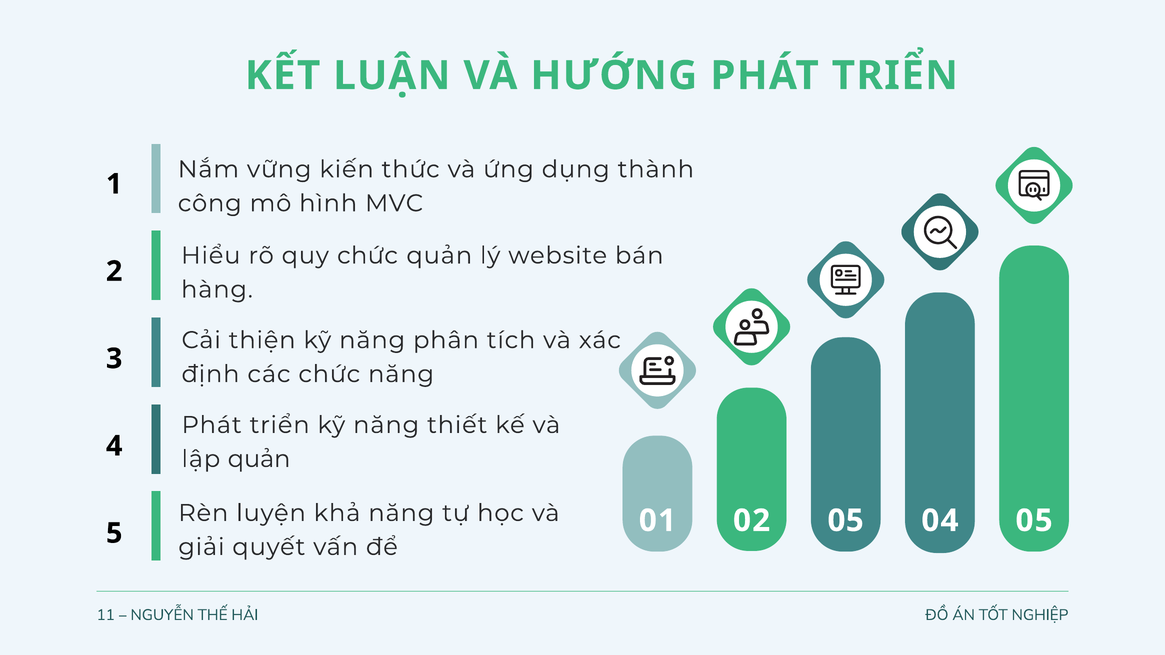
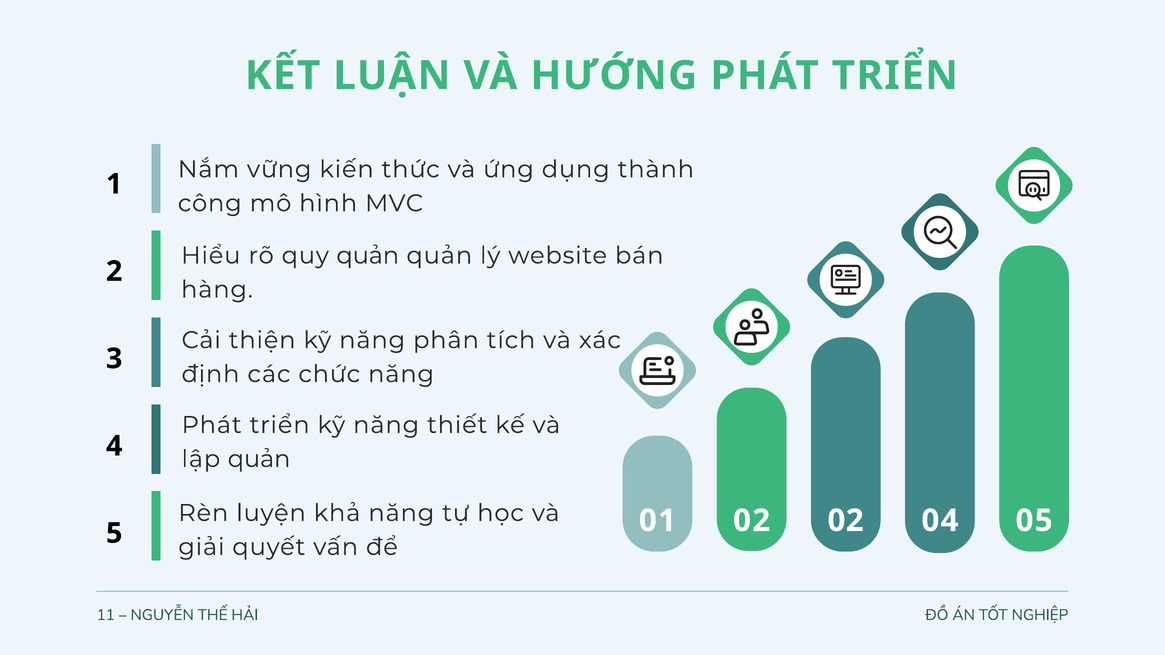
quy chức: chức -> quản (368, 256)
02 05: 05 -> 02 (846, 521)
